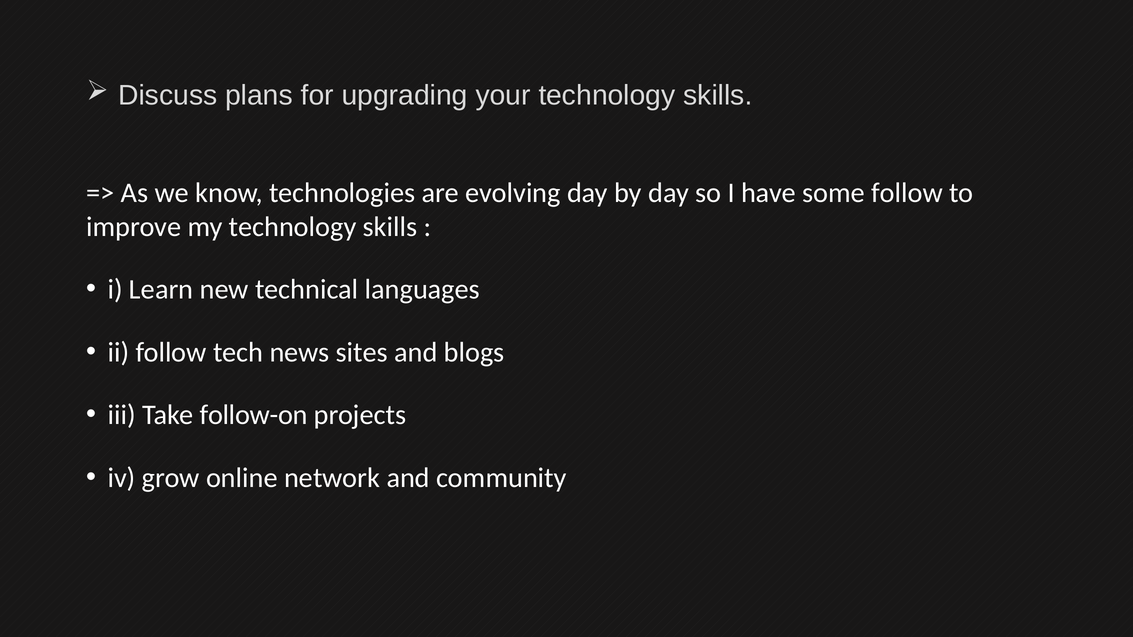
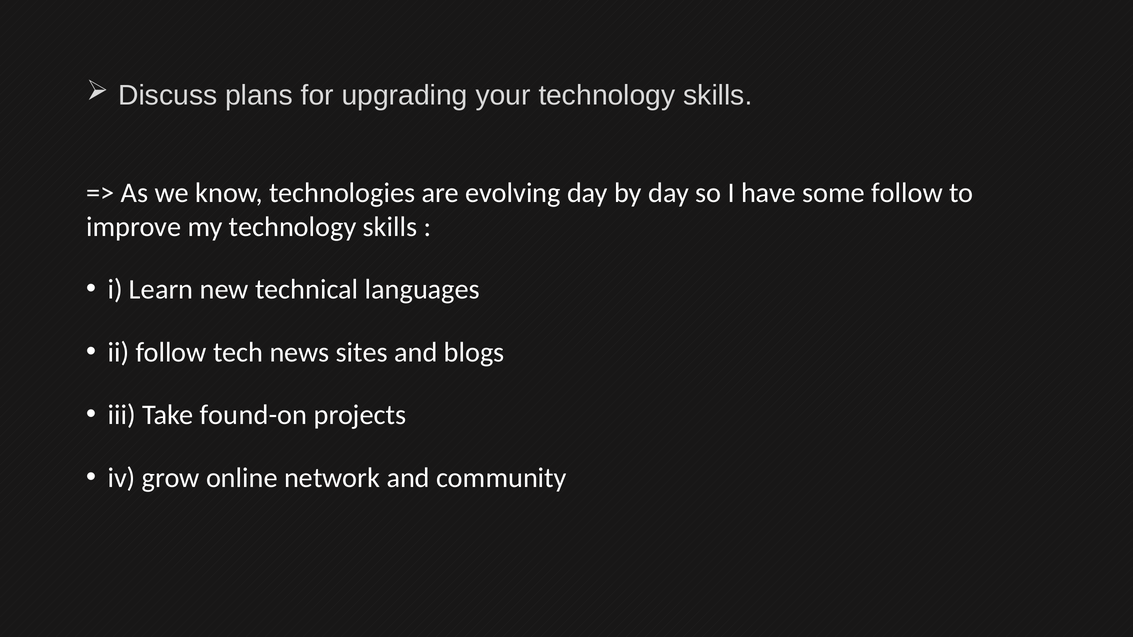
follow-on: follow-on -> found-on (253, 415)
